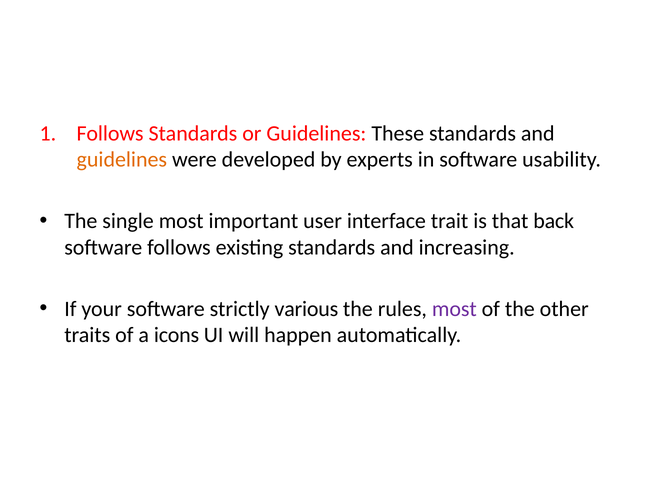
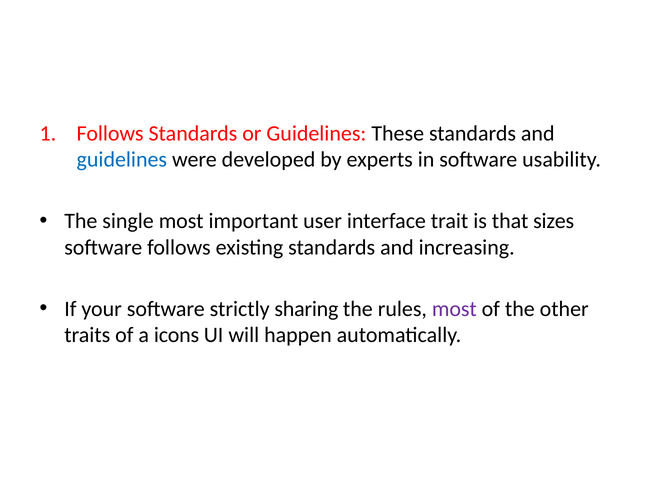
guidelines colour: orange -> blue (122, 160)
back: back -> sizes (554, 221)
various: various -> sharing (306, 309)
